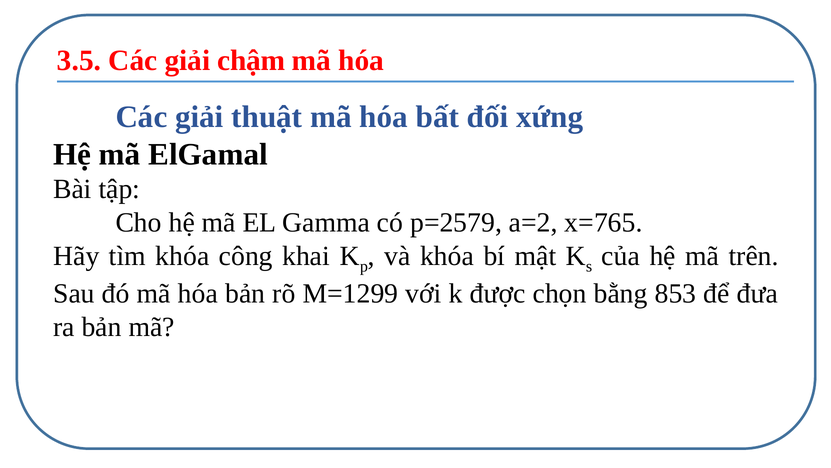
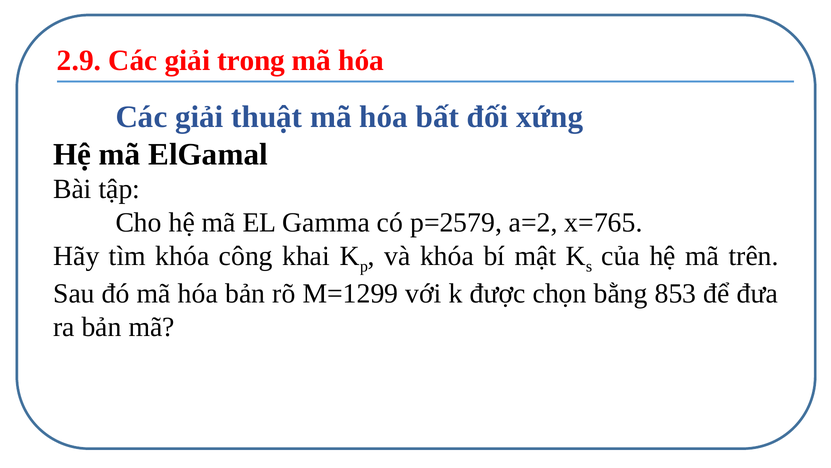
3.5: 3.5 -> 2.9 (79, 61)
chậm: chậm -> trong (251, 61)
